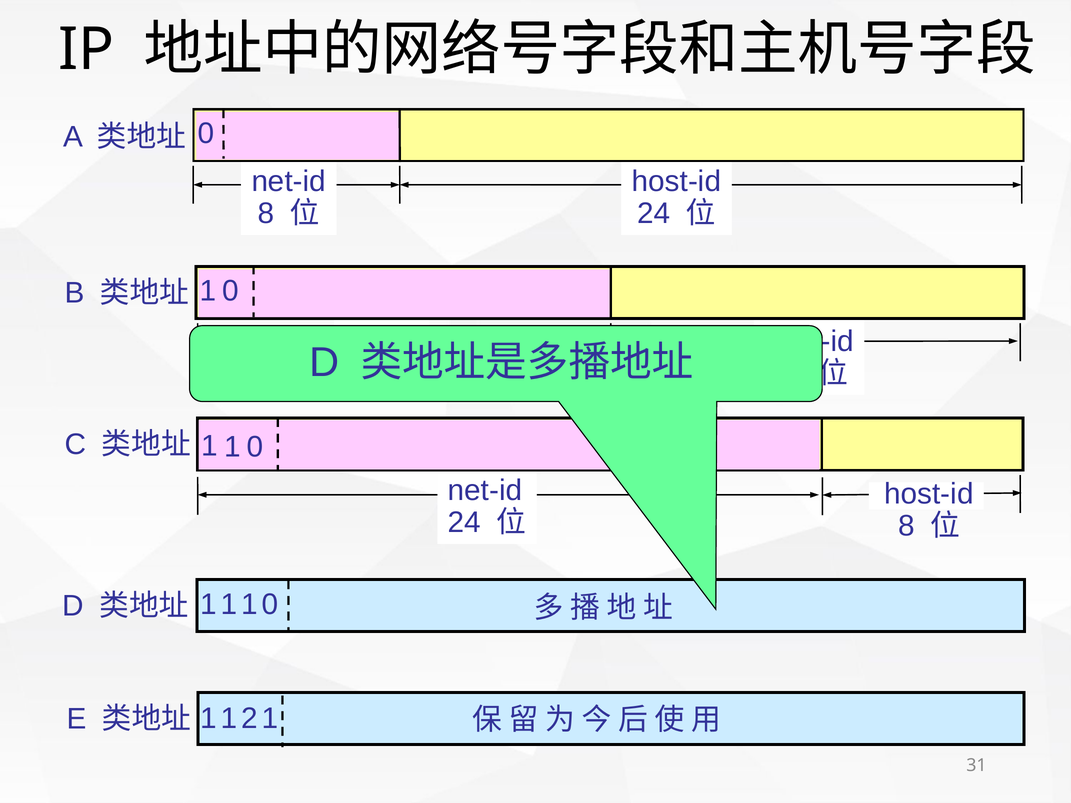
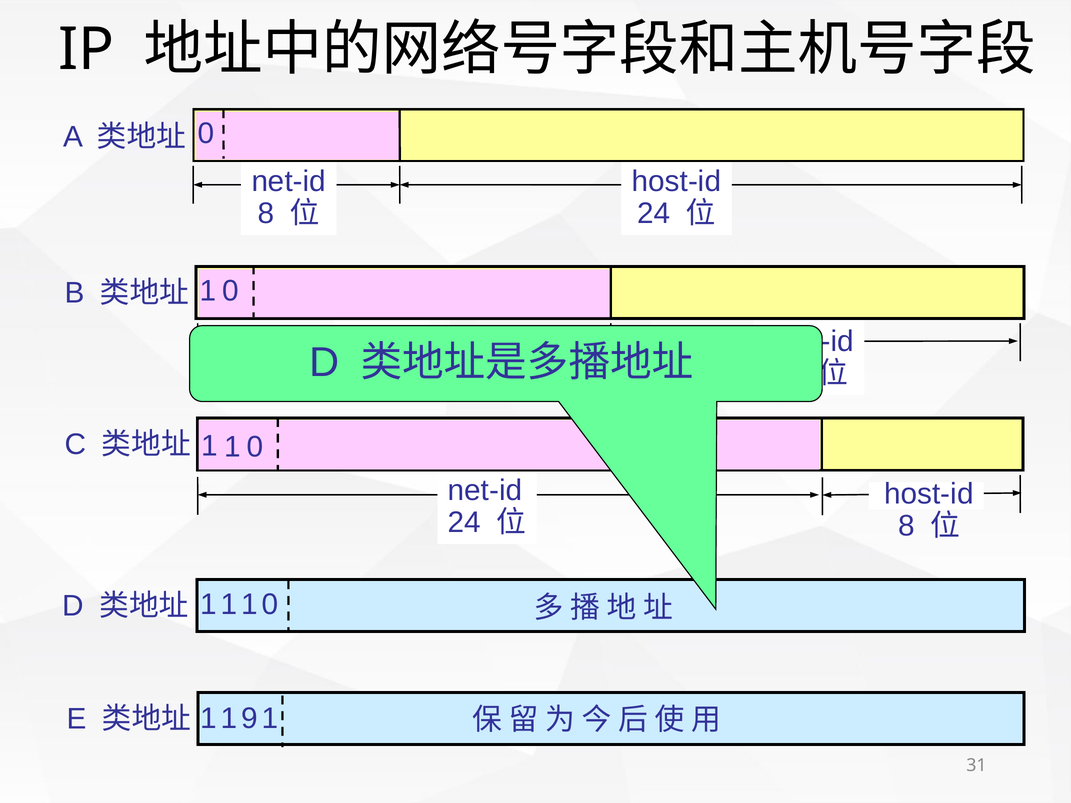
2: 2 -> 9 (250, 719)
